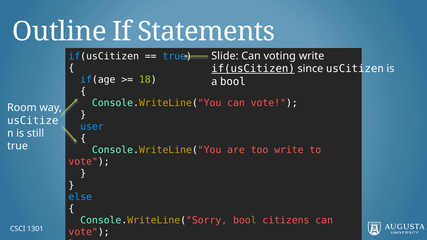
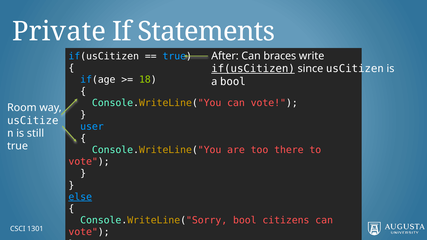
Outline: Outline -> Private (59, 32)
Slide: Slide -> After (225, 56)
voting: voting -> braces (280, 56)
too write: write -> there (289, 150)
else underline: none -> present (80, 197)
